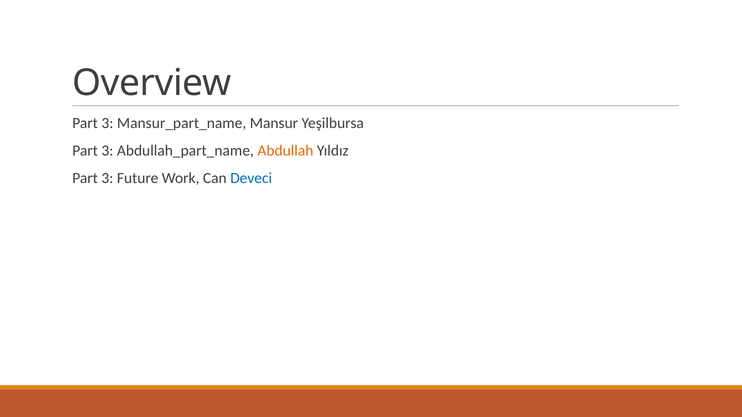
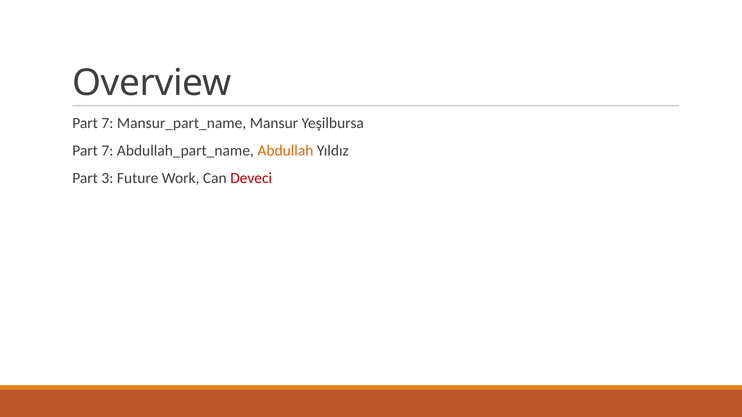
3: 3 -> 7 (107, 123)
3: 3 -> 7 (107, 151)
Deveci colour: blue -> red (251, 178)
